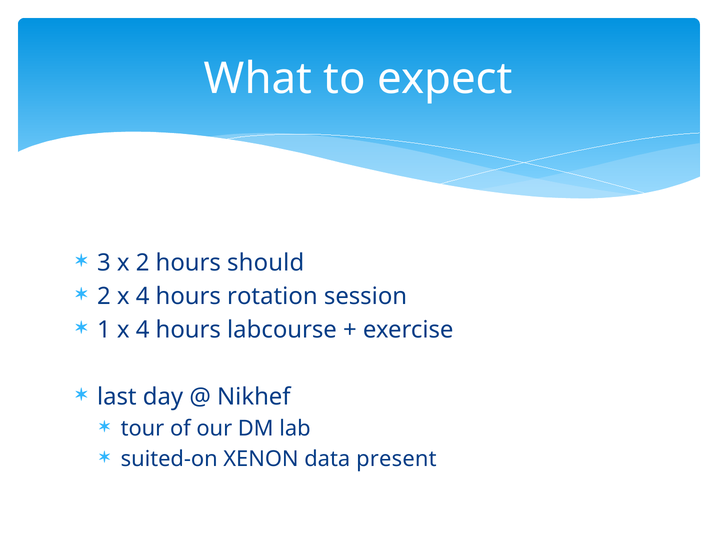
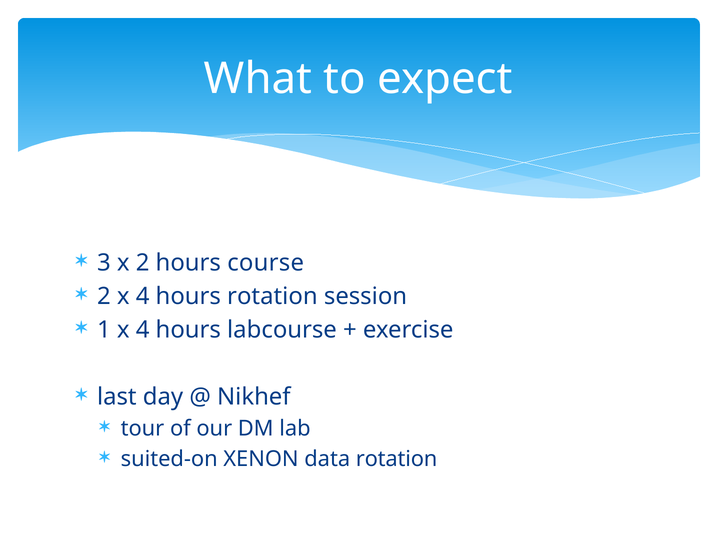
should: should -> course (266, 263)
data present: present -> rotation (397, 459)
